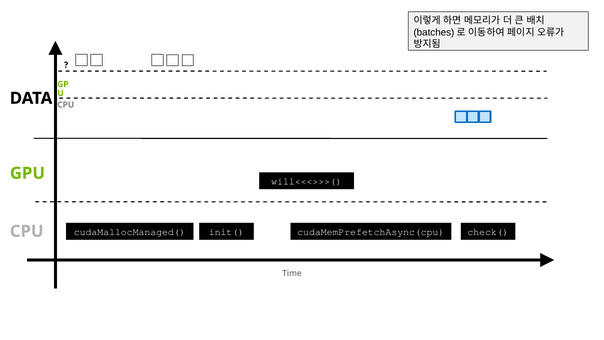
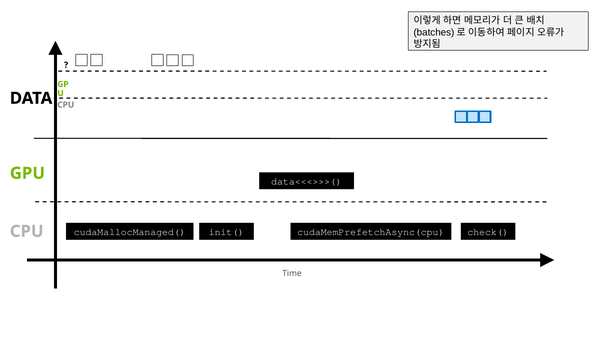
will<<<>>>(: will<<<>>>( -> data<<<>>>( (307, 181)
